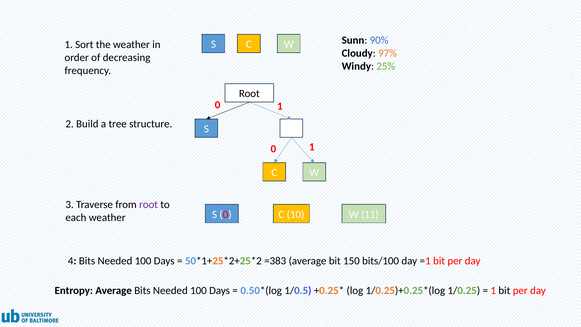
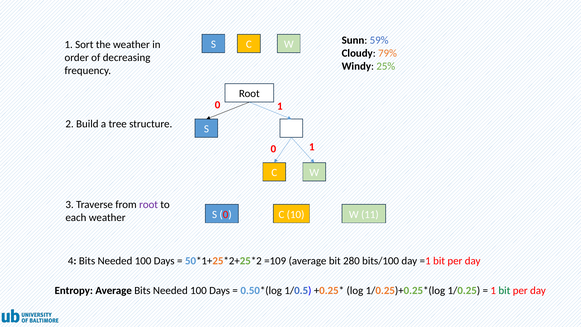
90%: 90% -> 59% (379, 40)
97%: 97% -> 79% (388, 53)
=383: =383 -> =109 (275, 261)
150: 150 -> 280 (351, 261)
bit colour: black -> green (504, 290)
